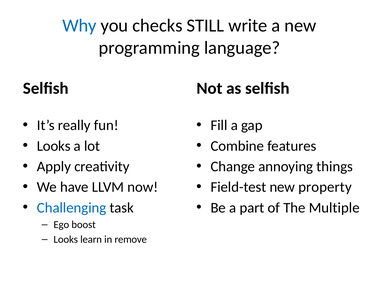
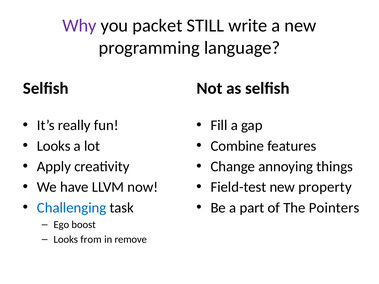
Why colour: blue -> purple (79, 26)
checks: checks -> packet (157, 26)
Multiple: Multiple -> Pointers (334, 208)
learn: learn -> from (91, 240)
